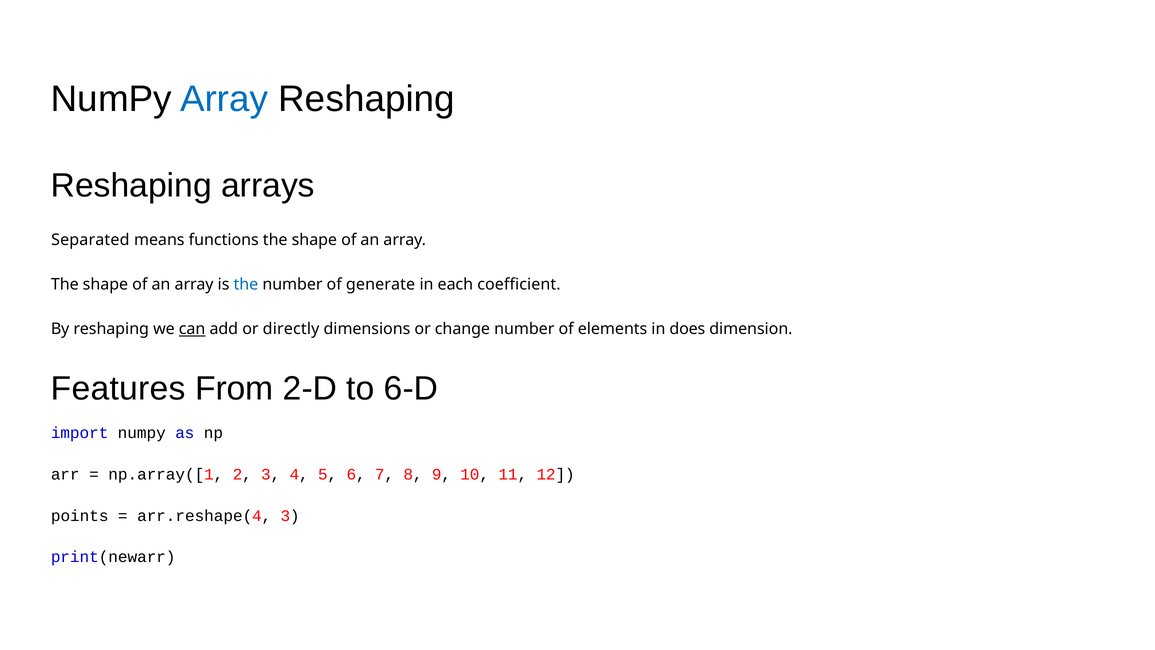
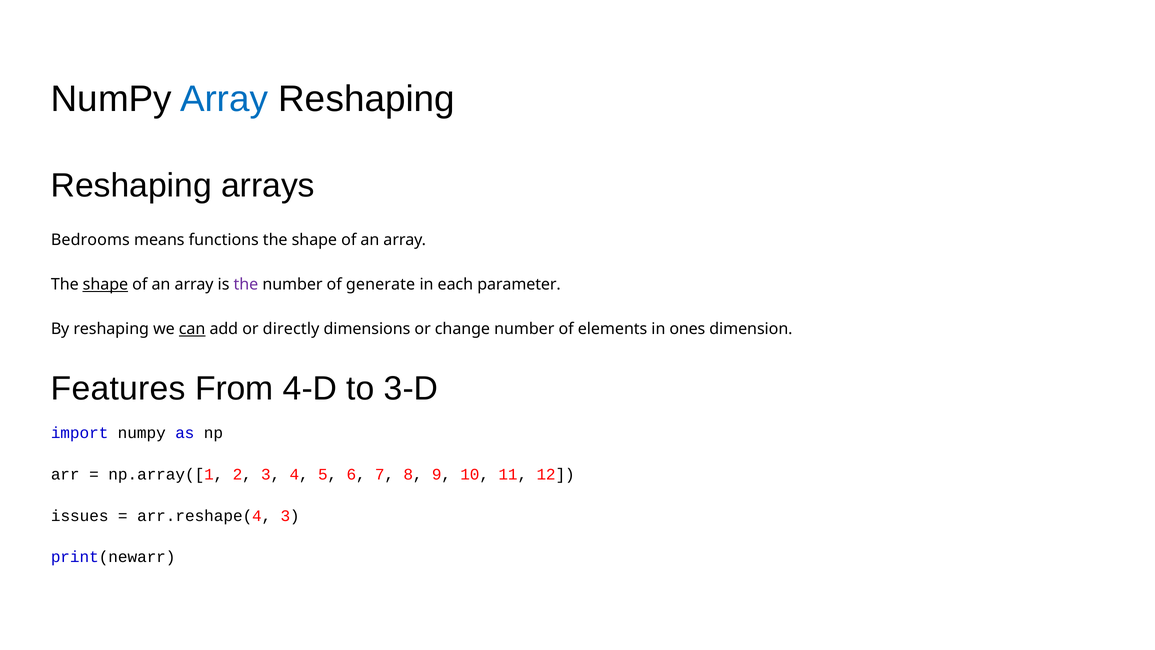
Separated: Separated -> Bedrooms (90, 240)
shape underline: none -> present (105, 284)
the colour: blue -> purple (246, 284)
coefficient: coefficient -> parameter (519, 284)
does: does -> ones (687, 329)
2-D: 2-D -> 4-D (310, 388)
6-D: 6-D -> 3-D (411, 388)
points: points -> issues (80, 516)
